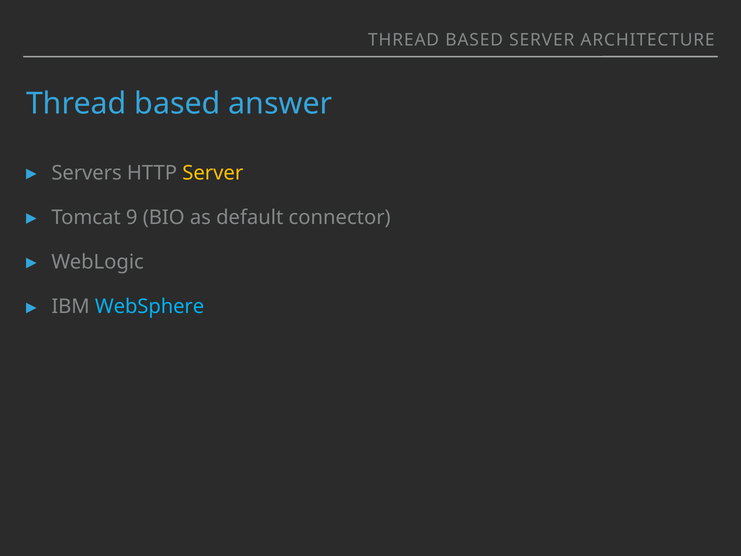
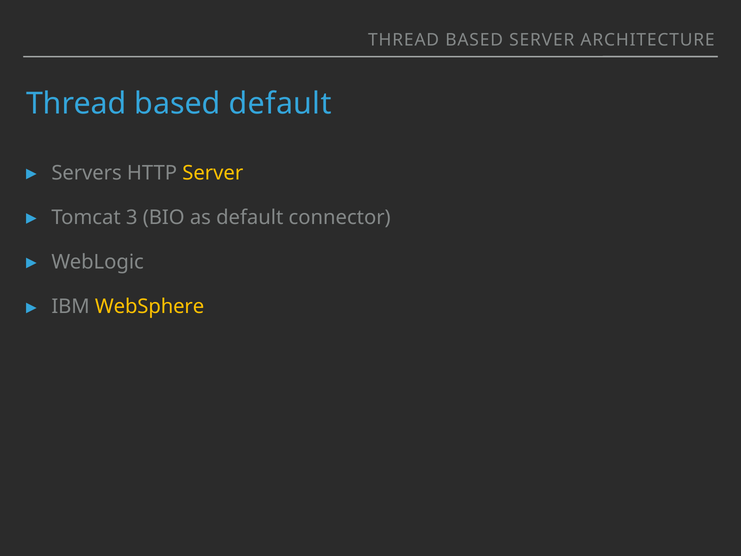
based answer: answer -> default (280, 104)
9: 9 -> 3 (132, 217)
WebSphere colour: light blue -> yellow (150, 307)
